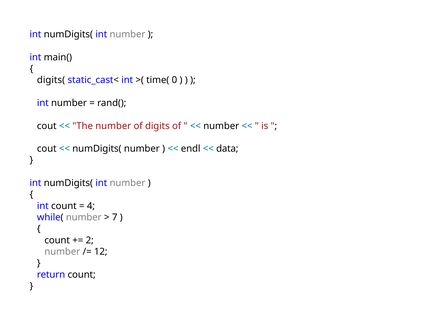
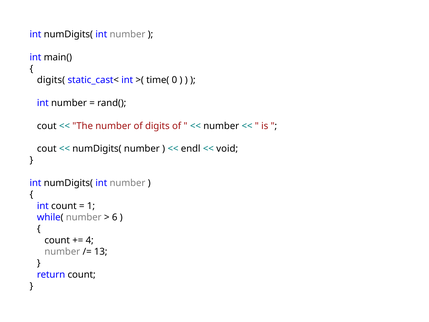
data: data -> void (227, 149)
4: 4 -> 1 (91, 206)
7: 7 -> 6 (115, 217)
2: 2 -> 4 (90, 240)
12: 12 -> 13 (101, 252)
